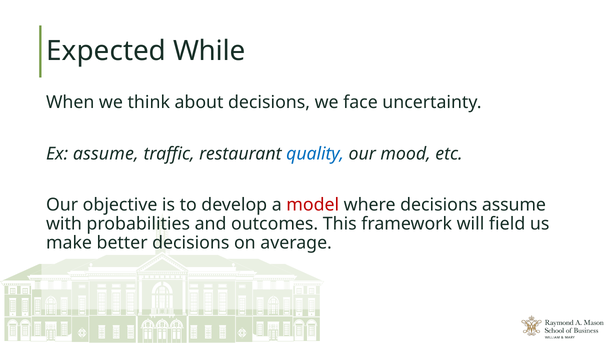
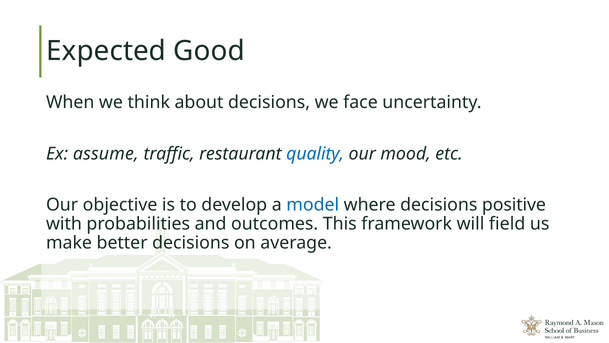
While: While -> Good (209, 51)
model colour: red -> blue (313, 204)
decisions assume: assume -> positive (514, 204)
